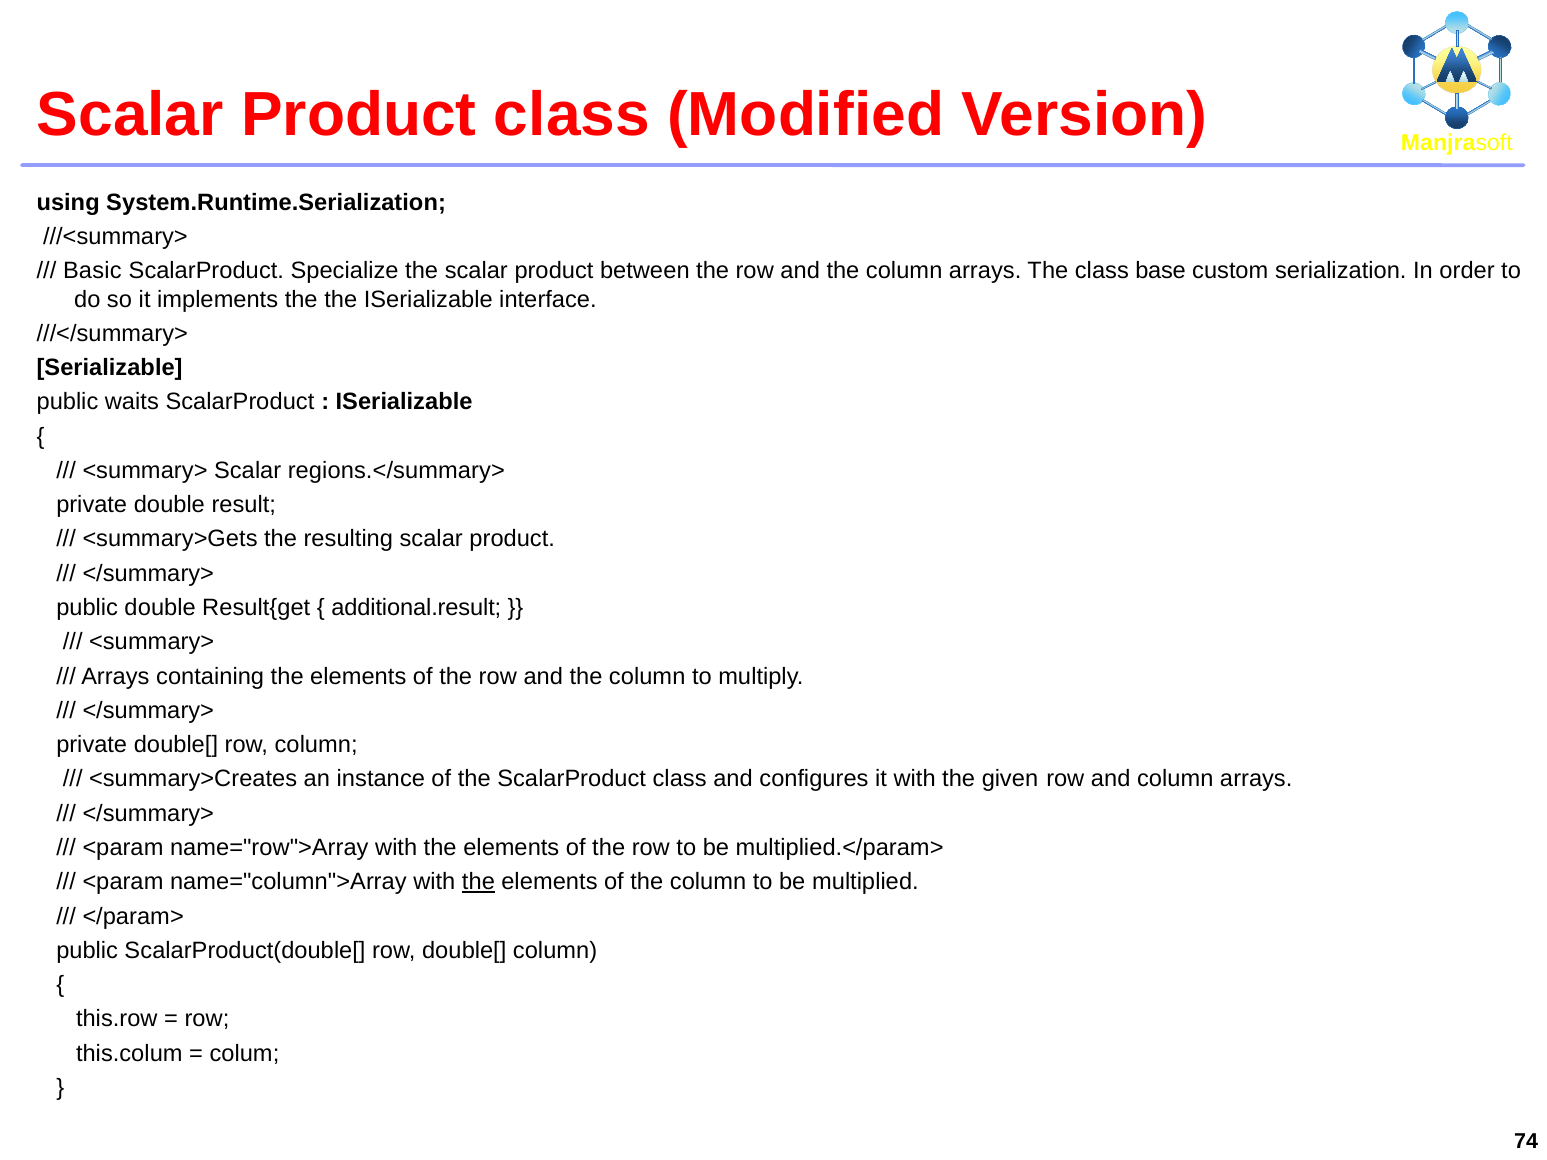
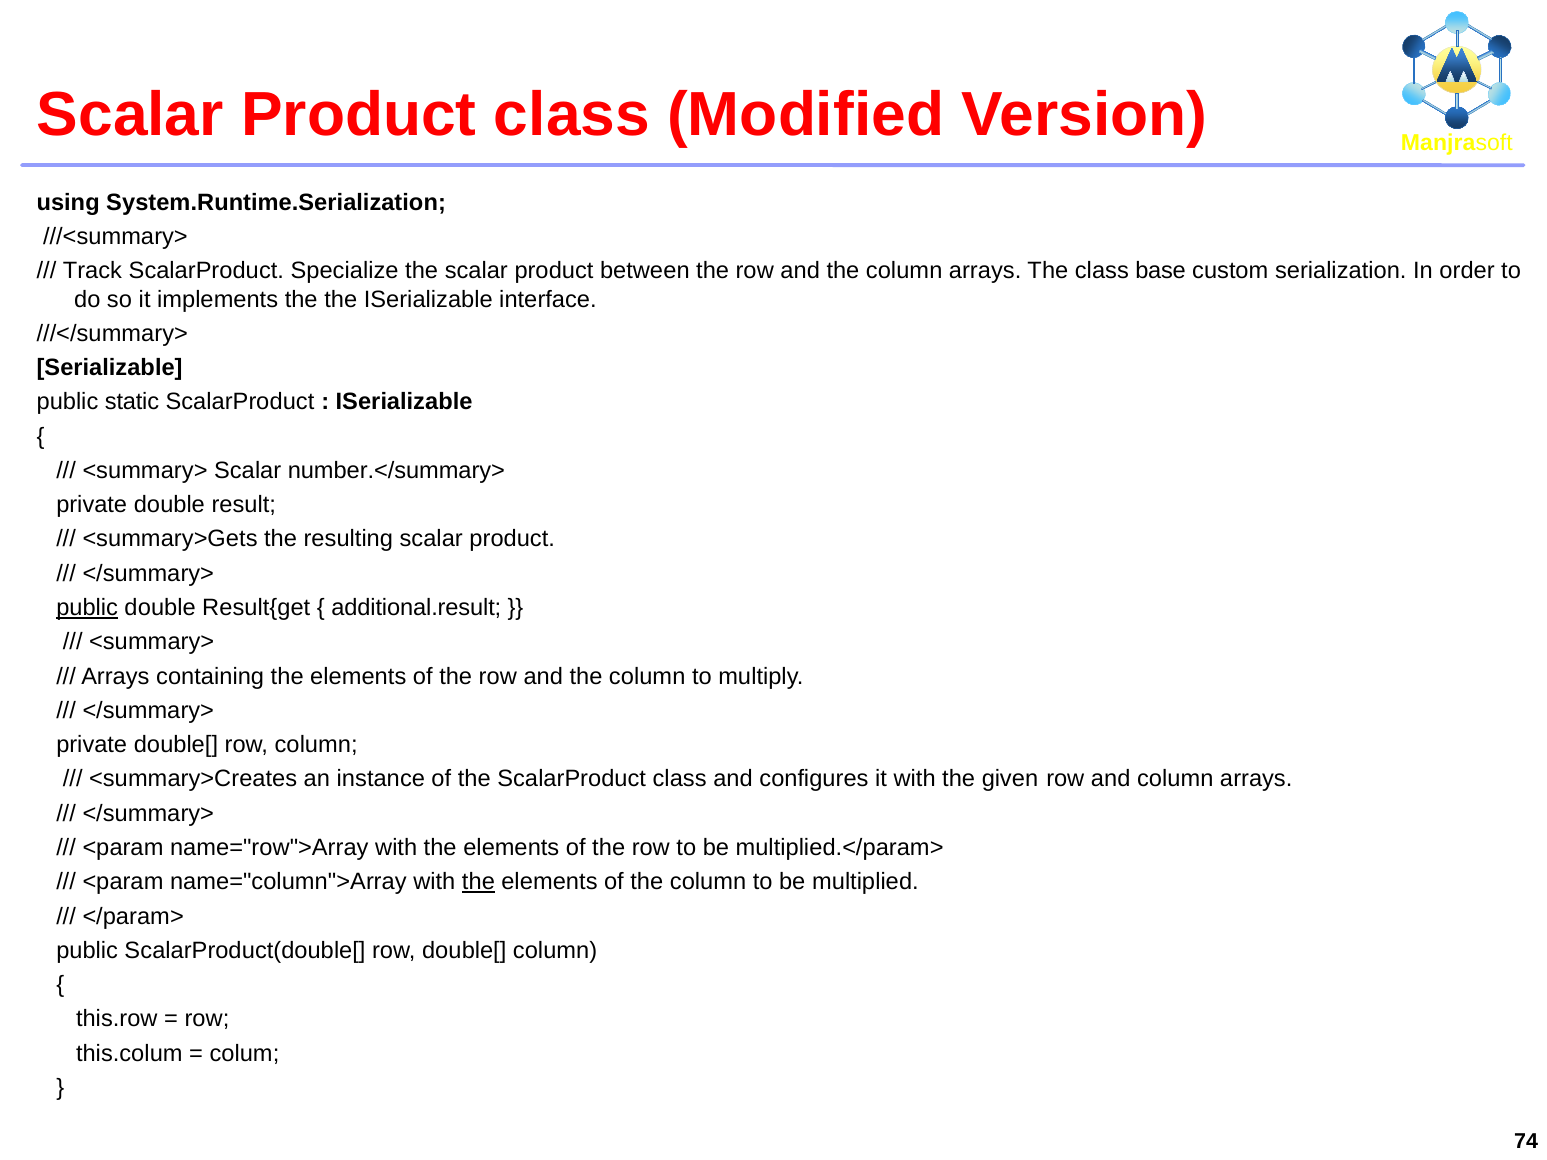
Basic: Basic -> Track (92, 271)
waits: waits -> static (132, 402)
regions.</summary>: regions.</summary> -> number.</summary> (396, 471)
public underline: none -> present (87, 608)
